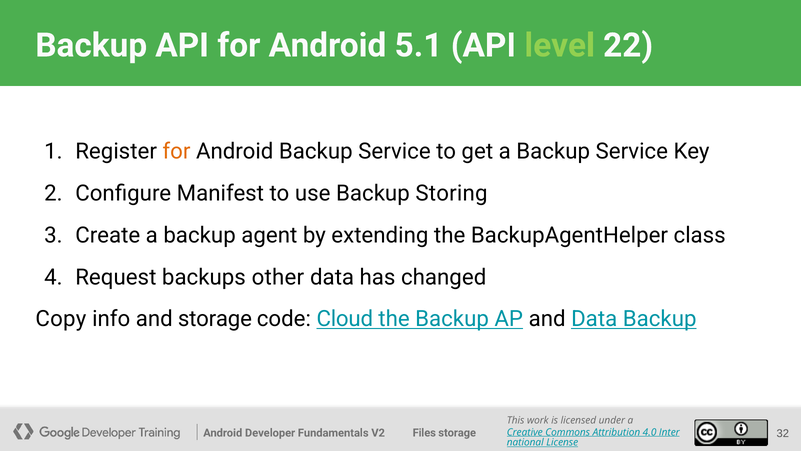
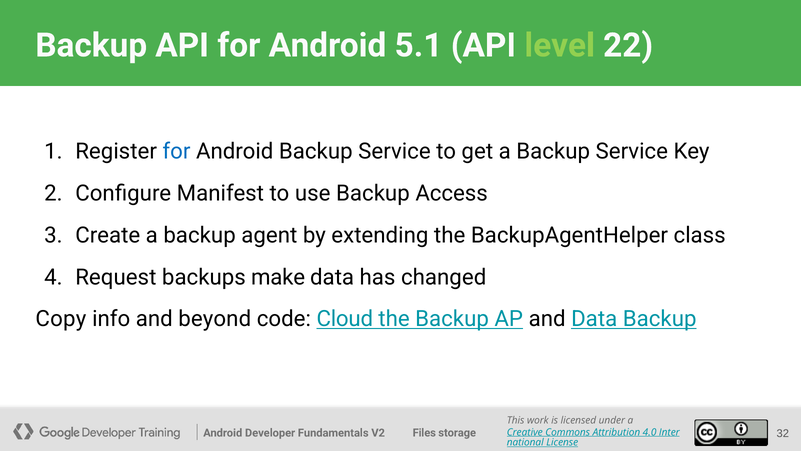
for colour: orange -> blue (176, 151)
Storing: Storing -> Access (452, 193)
other: other -> make (278, 277)
and storage: storage -> beyond (215, 319)
